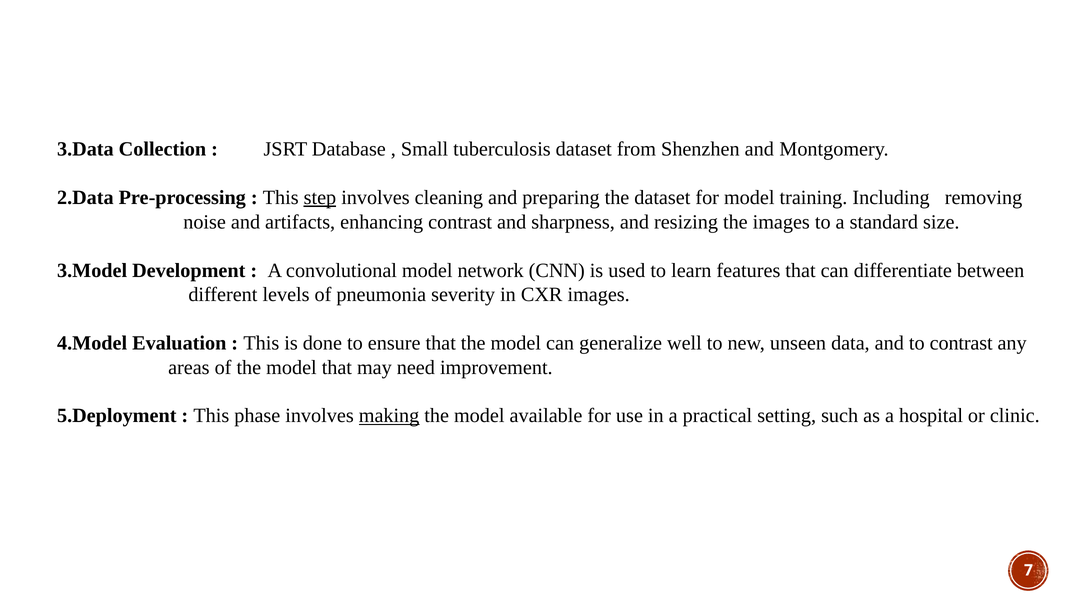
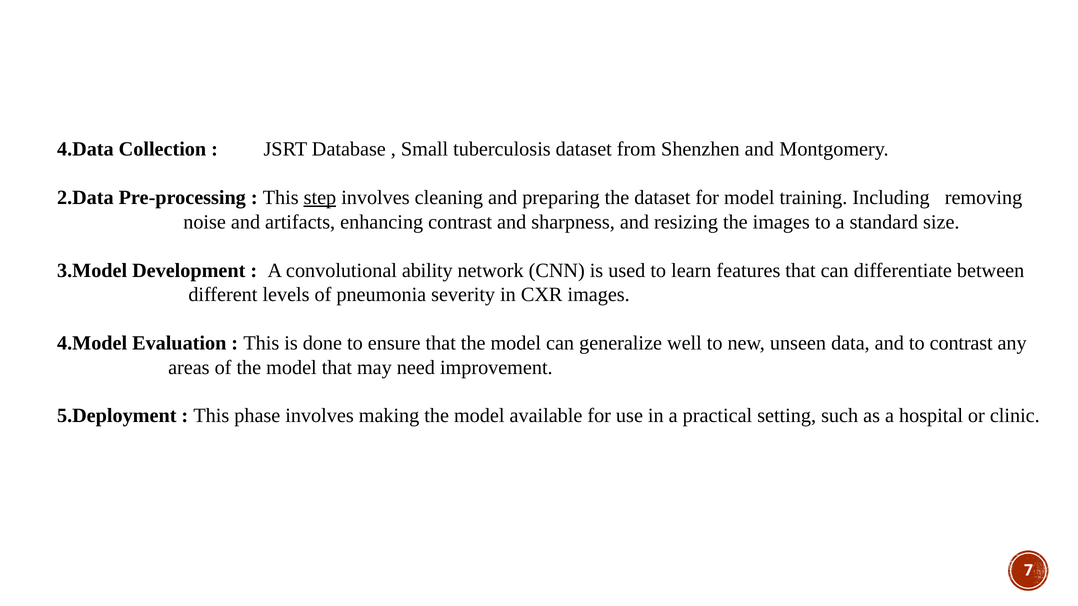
3.Data: 3.Data -> 4.Data (85, 149)
convolutional model: model -> ability (427, 271)
making underline: present -> none (389, 416)
